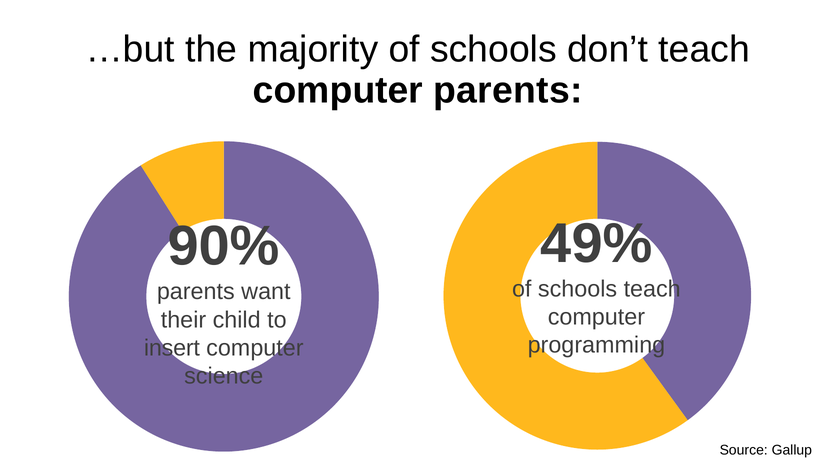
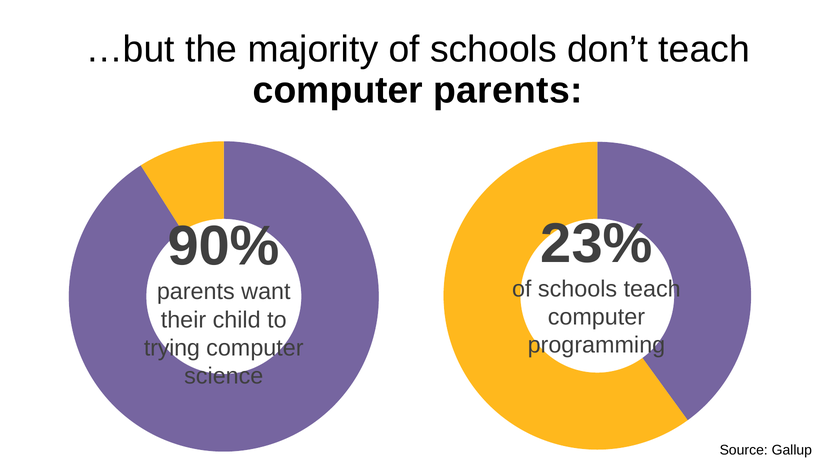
49%: 49% -> 23% (596, 243)
insert: insert -> trying (172, 347)
